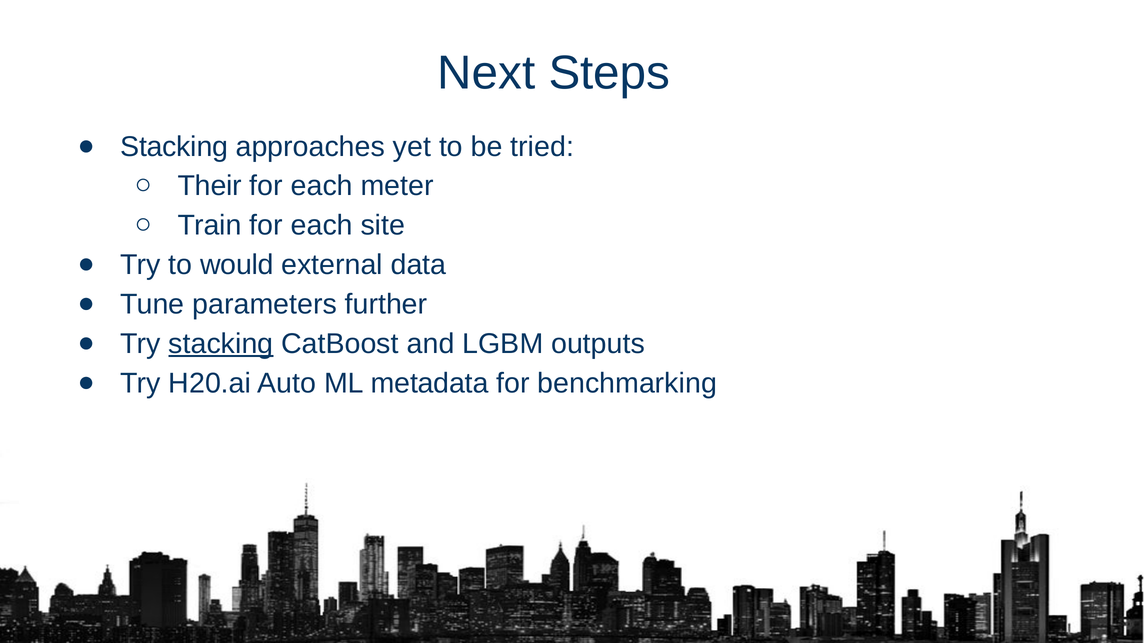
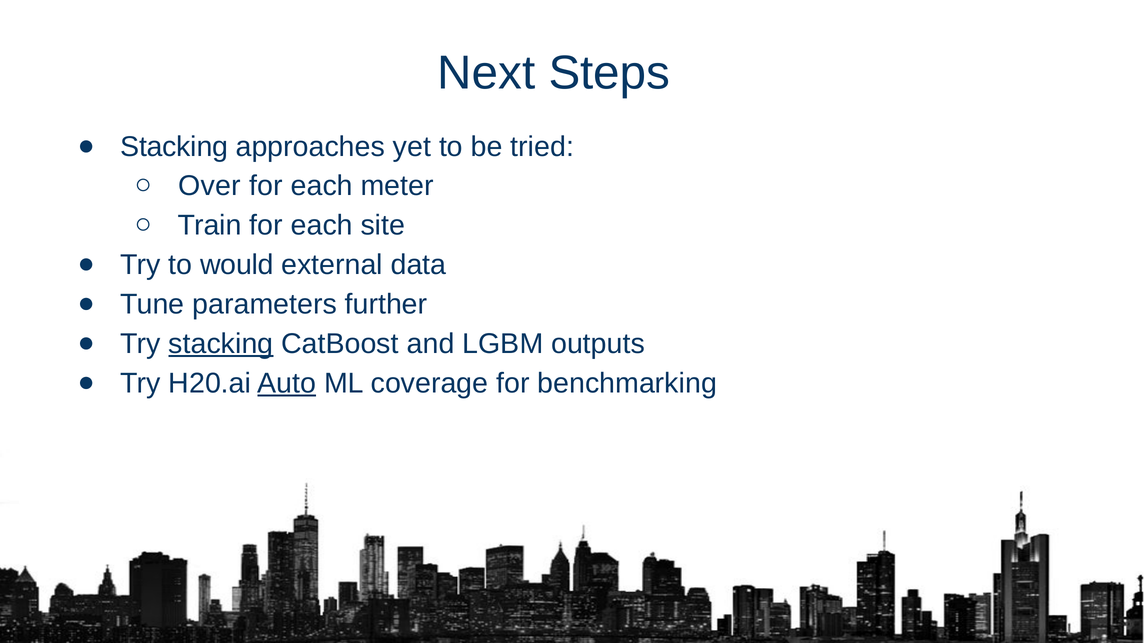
Their: Their -> Over (209, 186)
Auto underline: none -> present (287, 383)
metadata: metadata -> coverage (430, 383)
